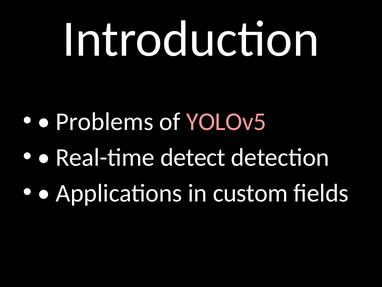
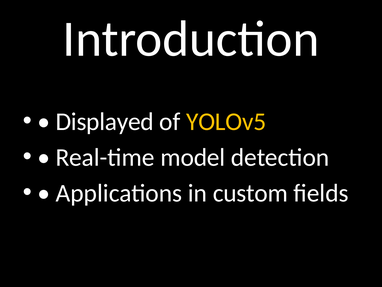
Problems: Problems -> Displayed (105, 121)
YOLOv5 colour: pink -> yellow (226, 121)
detect: detect -> model (193, 157)
